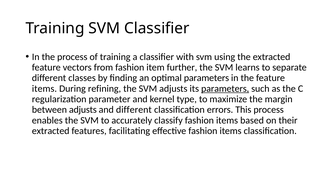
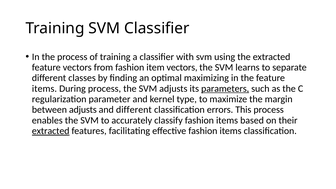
item further: further -> vectors (182, 67)
optimal parameters: parameters -> maximizing (206, 78)
During refining: refining -> process (104, 89)
extracted underline: none -> present (51, 131)
